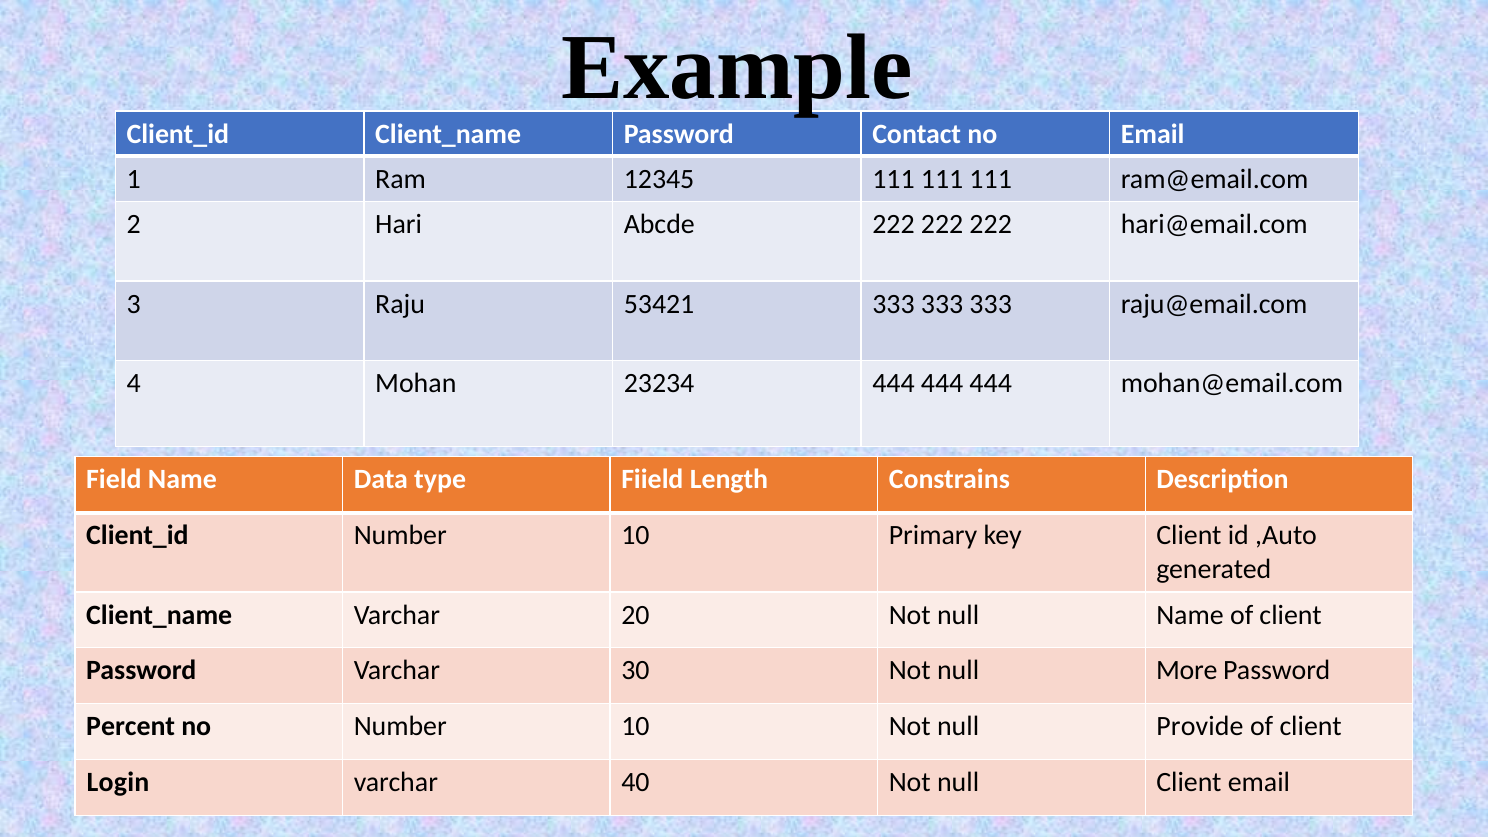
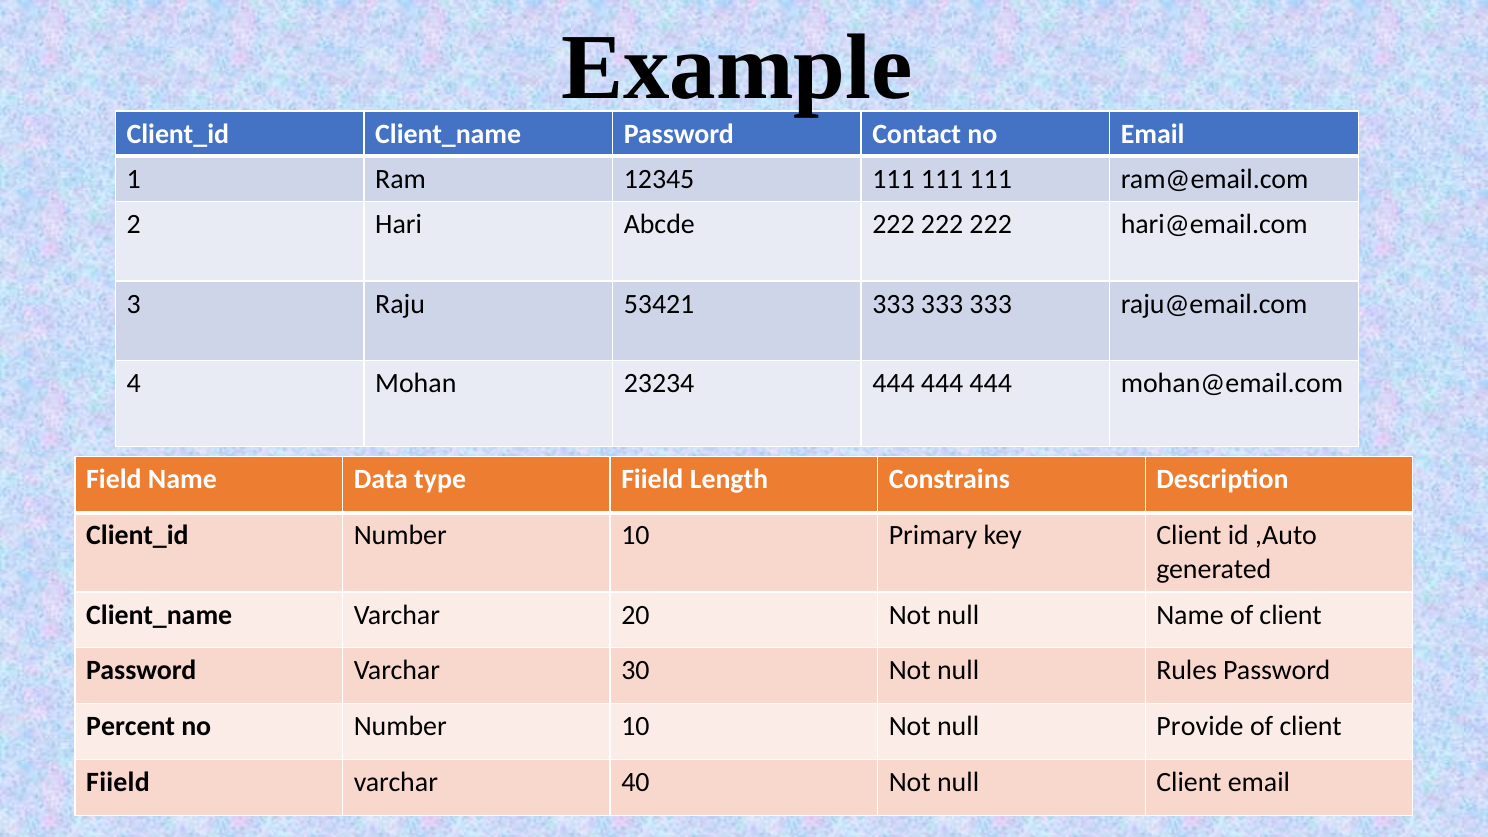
More: More -> Rules (1187, 671)
Login: Login -> Fiield (118, 782)
